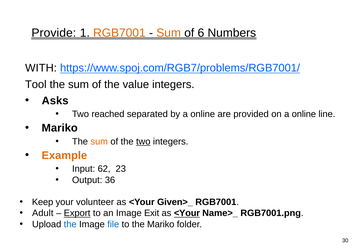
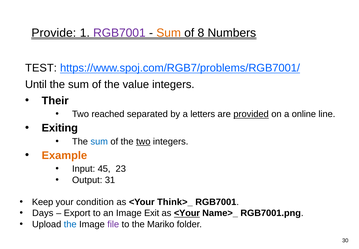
RGB7001 colour: orange -> purple (119, 33)
6: 6 -> 8 (201, 33)
WITH: WITH -> TEST (41, 68)
Tool: Tool -> Until (36, 84)
Asks: Asks -> Their (55, 100)
by a online: online -> letters (203, 114)
provided underline: none -> present (251, 114)
Mariko: Mariko -> Exiting (60, 128)
sum colour: orange -> blue (99, 141)
62: 62 -> 45 (104, 169)
36: 36 -> 31 (110, 180)
volunteer: volunteer -> condition (95, 202)
Given>_: Given>_ -> Think>_ (175, 202)
Adult: Adult -> Days (43, 213)
Export underline: present -> none (77, 213)
file colour: blue -> purple (113, 224)
